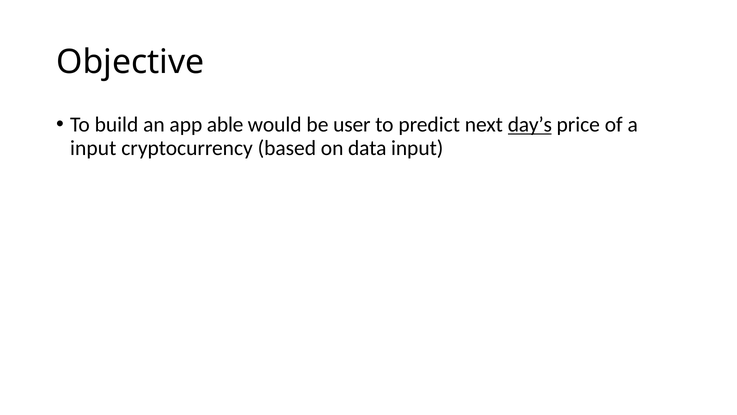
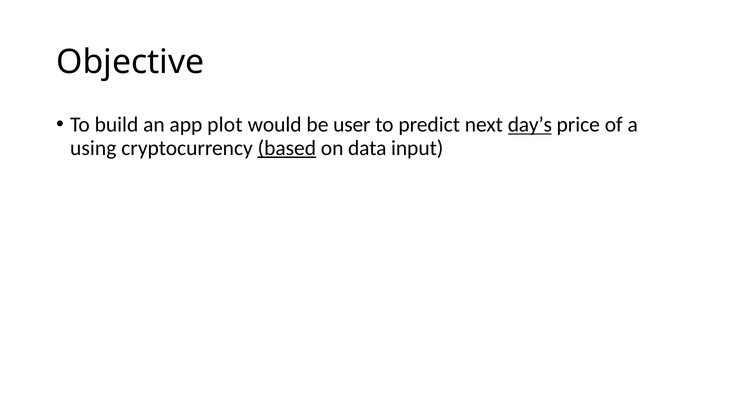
able: able -> plot (225, 125)
input: input -> using (93, 148)
based underline: none -> present (287, 148)
